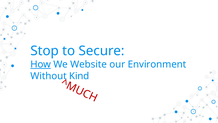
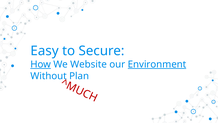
Stop: Stop -> Easy (45, 51)
Environment underline: none -> present (157, 64)
Kind: Kind -> Plan (79, 76)
